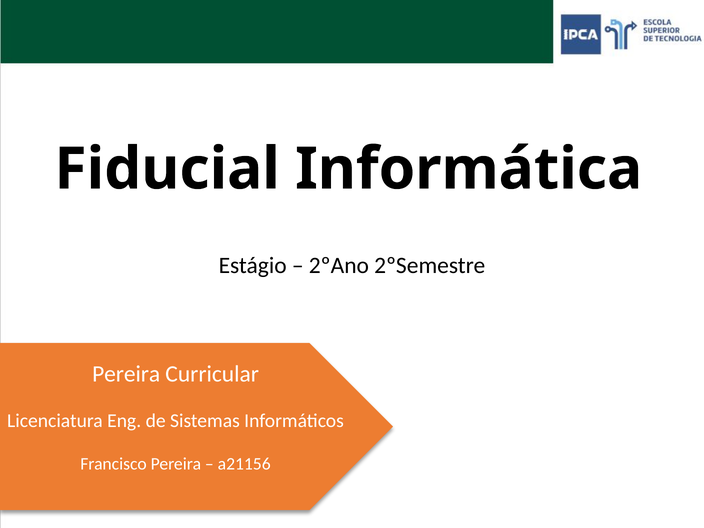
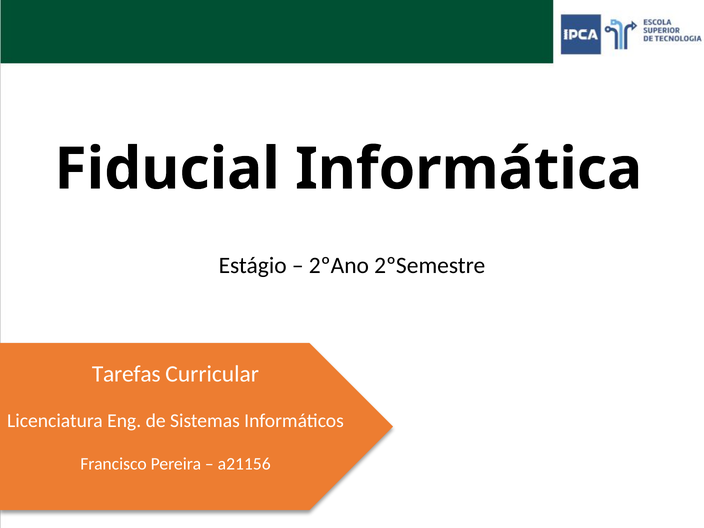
Pereira: Pereira -> Tarefas (126, 374)
